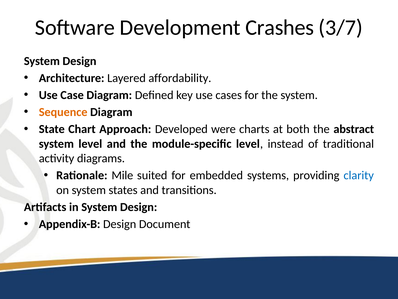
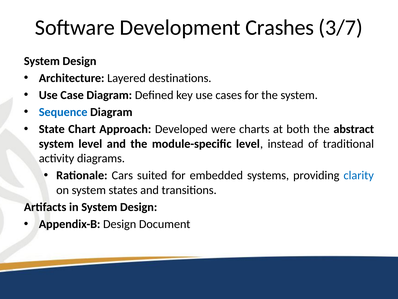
affordability: affordability -> destinations (180, 78)
Sequence colour: orange -> blue (63, 112)
Mile: Mile -> Cars (122, 175)
